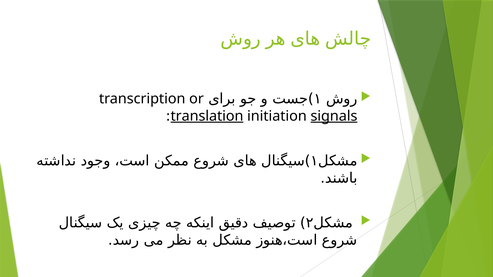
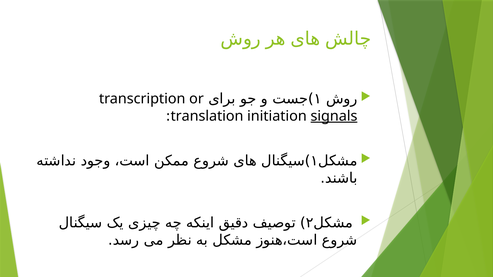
translation underline: present -> none (207, 116)
